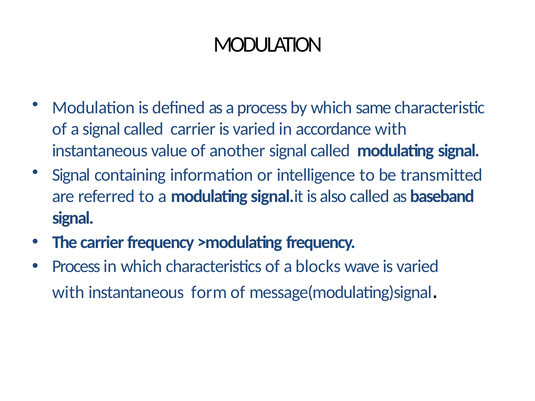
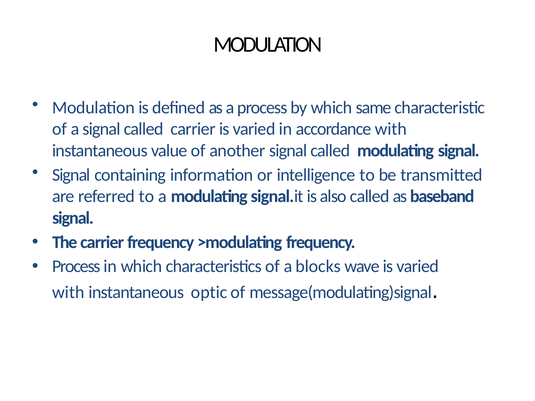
form: form -> optic (209, 293)
